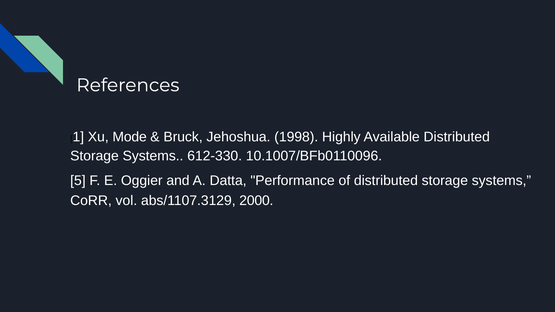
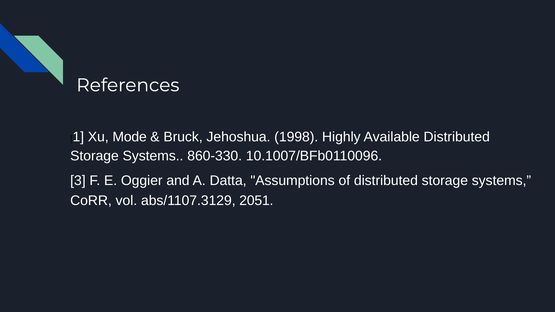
612-330: 612-330 -> 860-330 (215, 156)
5: 5 -> 3 (78, 181)
Performance: Performance -> Assumptions (293, 181)
2000: 2000 -> 2051 (256, 201)
